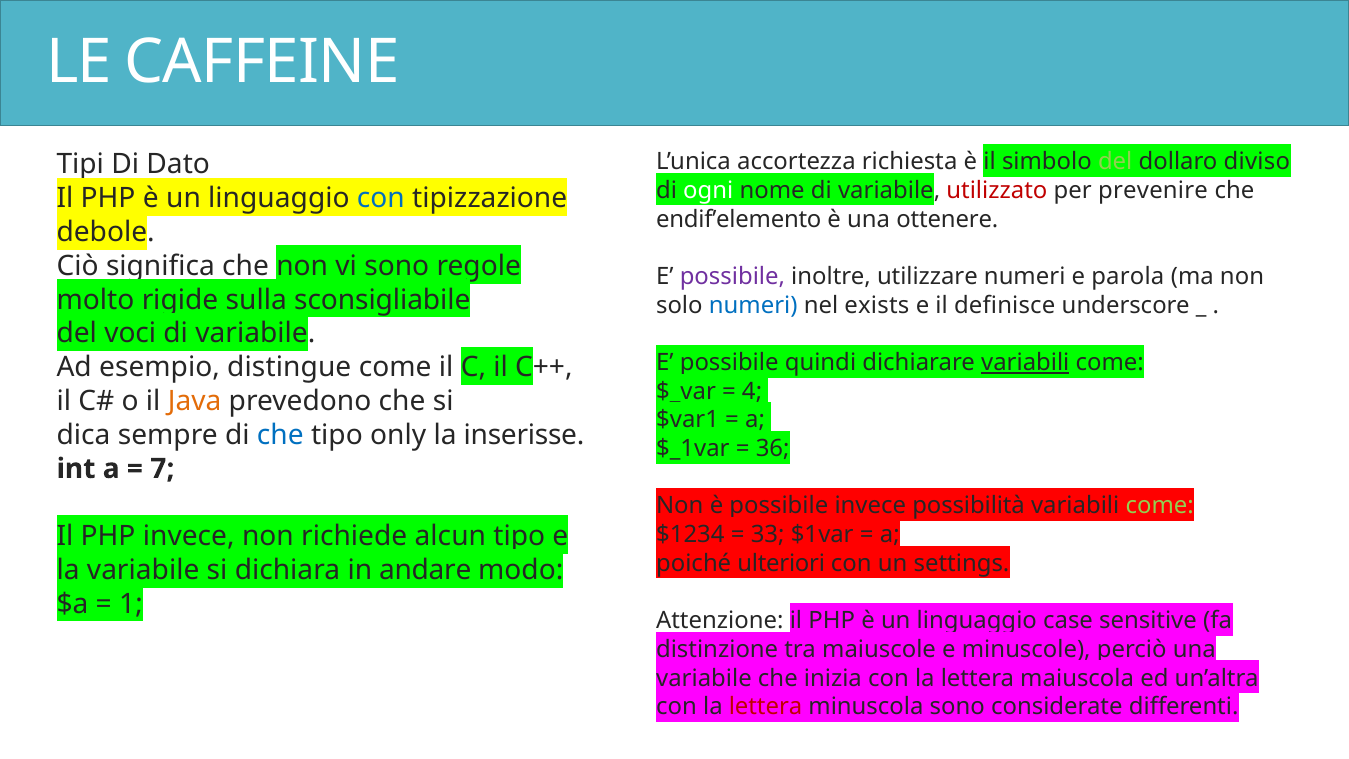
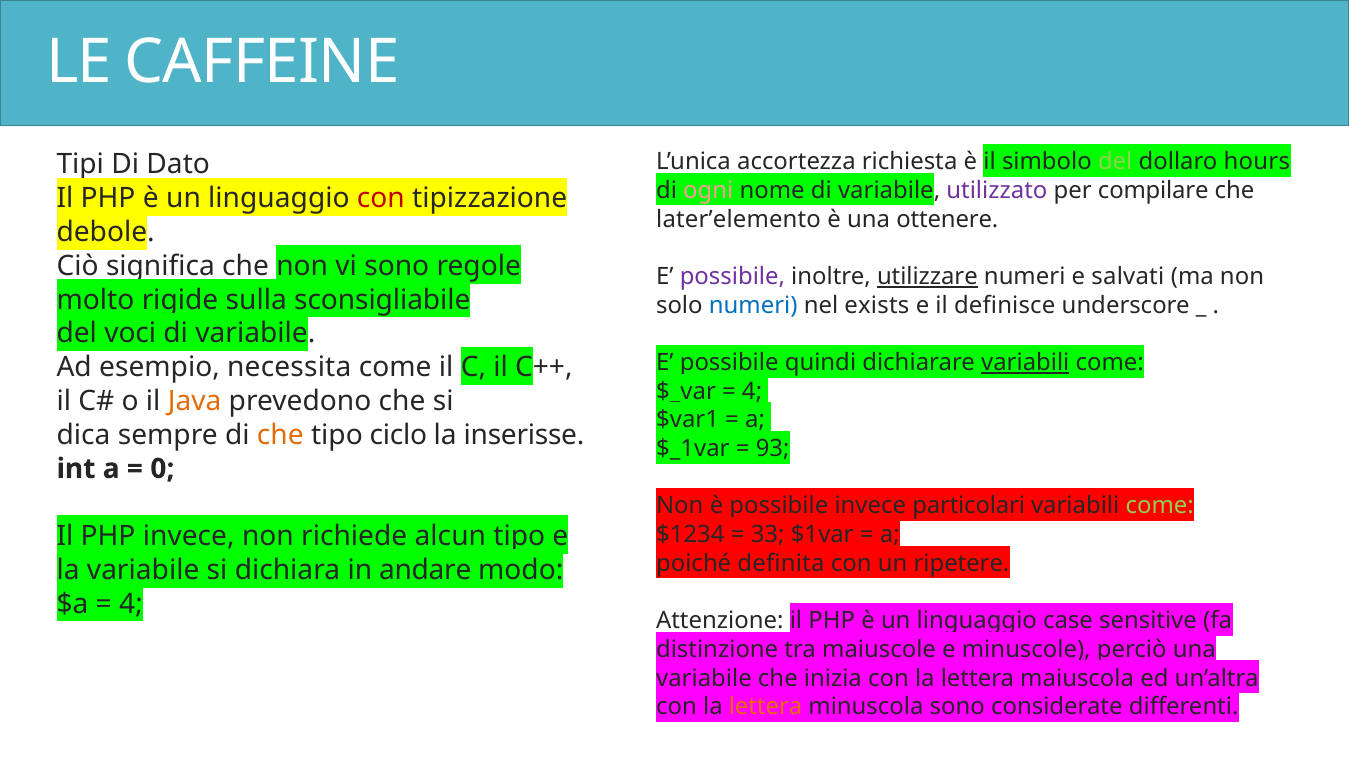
diviso: diviso -> hours (1257, 162)
ogni colour: white -> pink (708, 190)
utilizzato colour: red -> purple (997, 190)
prevenire: prevenire -> compilare (1153, 190)
con colour: blue -> red (381, 198)
endif’elemento: endif’elemento -> later’elemento (739, 219)
utilizzare underline: none -> present (927, 276)
parola: parola -> salvati (1128, 276)
distingue: distingue -> necessita (289, 367)
che colour: blue -> orange (280, 435)
only: only -> ciclo (398, 435)
36: 36 -> 93 (773, 449)
7: 7 -> 0 (162, 469)
possibilità: possibilità -> particolari (969, 506)
ulteriori: ulteriori -> definita (781, 563)
settings: settings -> ripetere (962, 563)
1: 1 -> 4 (131, 604)
lettera colour: red -> orange (766, 707)
